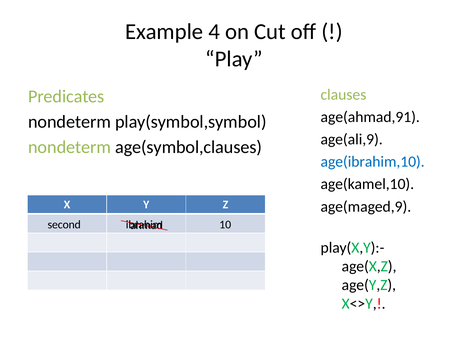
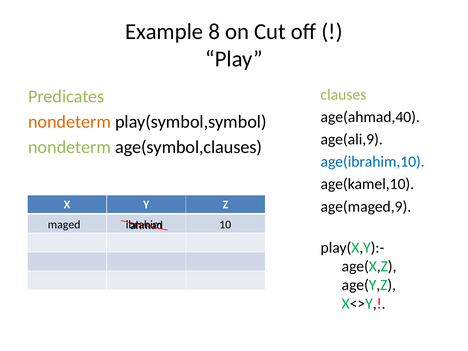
4: 4 -> 8 (214, 32)
age(ahmad,91: age(ahmad,91 -> age(ahmad,40 (370, 117)
nondeterm colour: black -> orange (70, 122)
second: second -> maged (64, 225)
